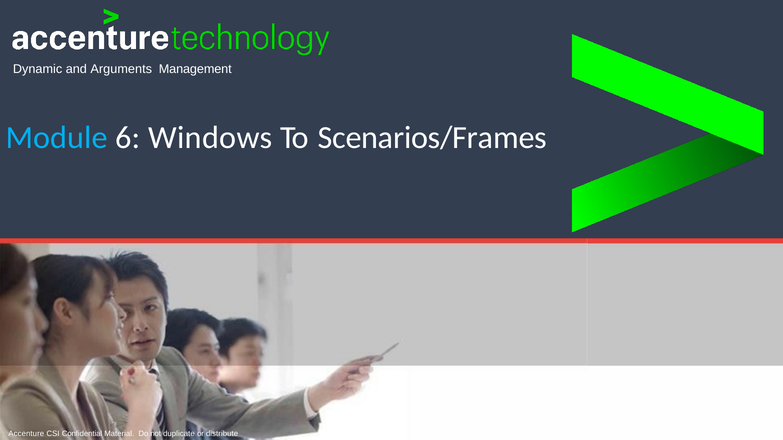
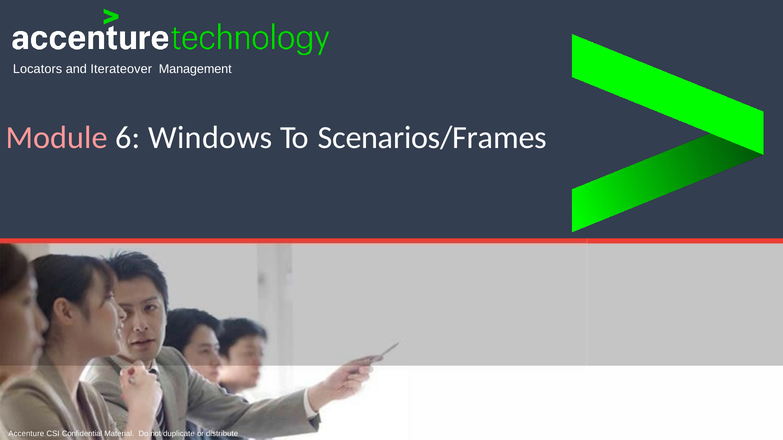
Dynamic: Dynamic -> Locators (38, 69)
Arguments: Arguments -> Iterateover (121, 69)
Module colour: light blue -> pink (57, 138)
